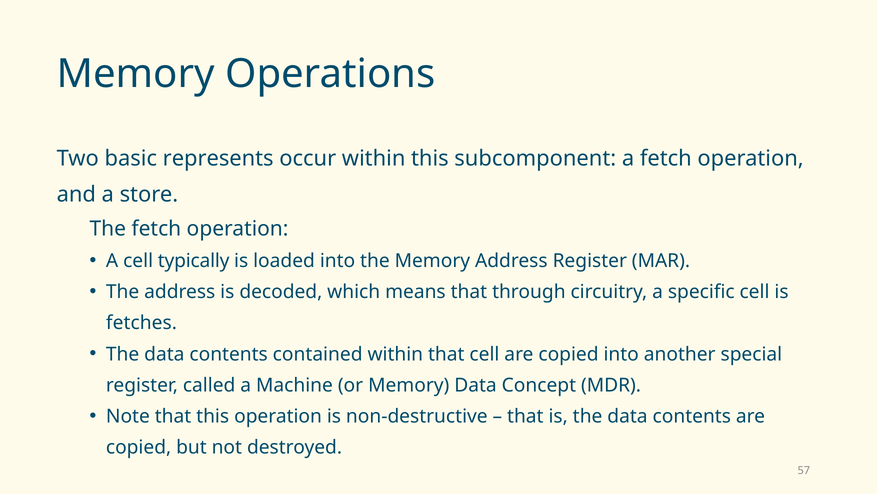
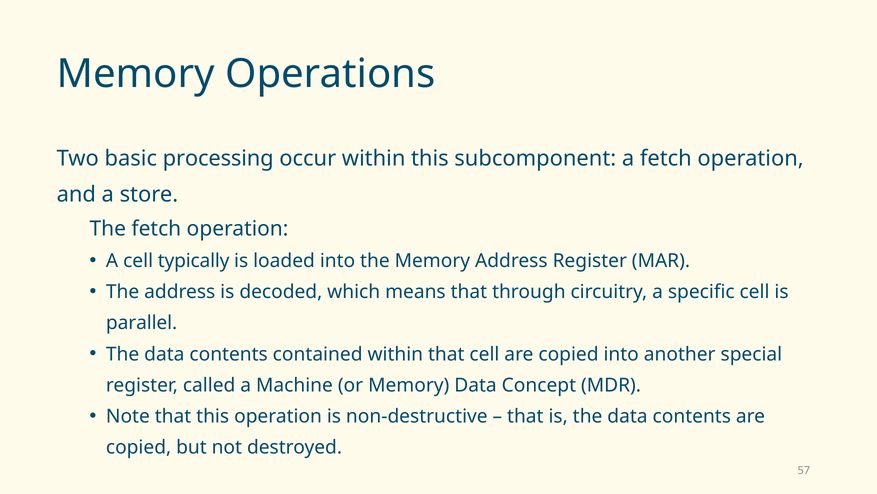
represents: represents -> processing (218, 158)
fetches: fetches -> parallel (142, 323)
